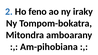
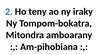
feno: feno -> teny (38, 12)
